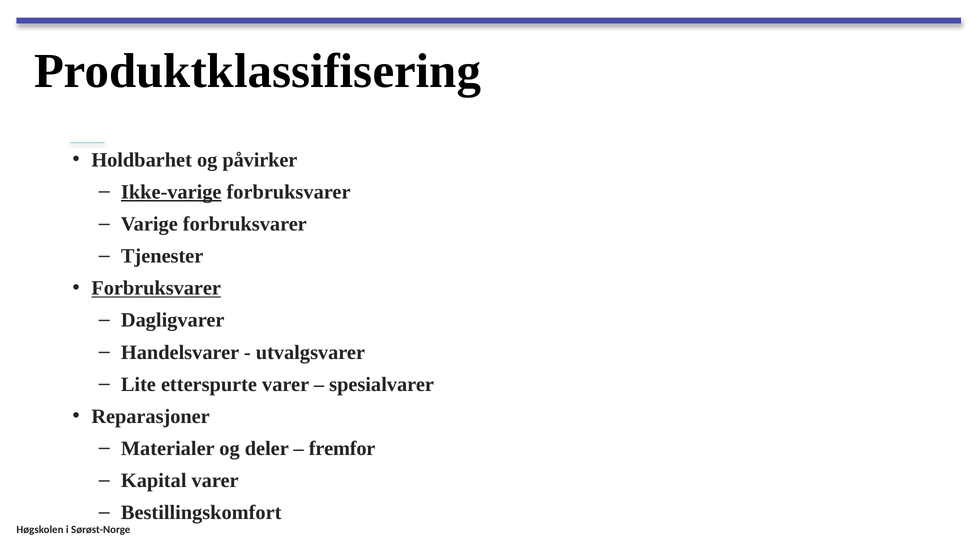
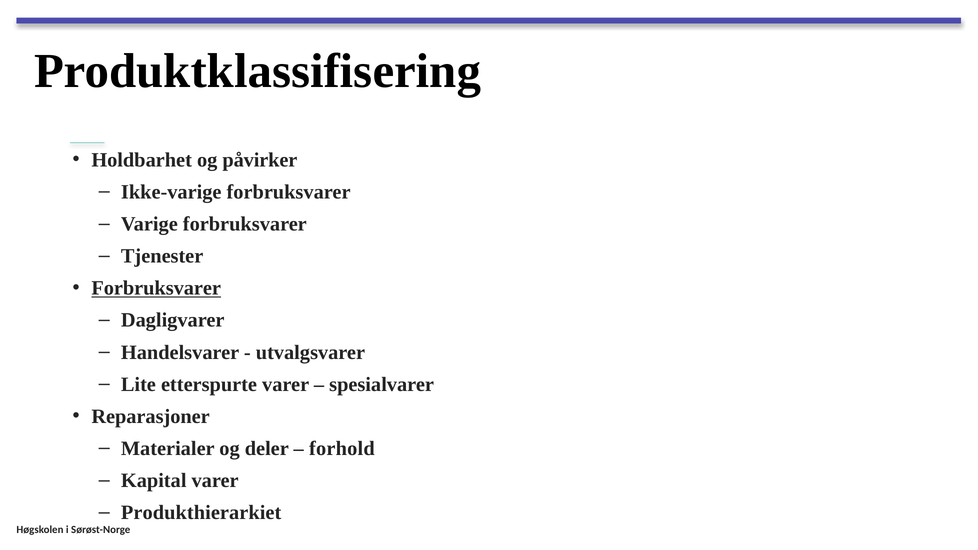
Ikke-varige underline: present -> none (171, 192)
fremfor: fremfor -> forhold (342, 449)
Bestillingskomfort: Bestillingskomfort -> Produkthierarkiet (201, 513)
